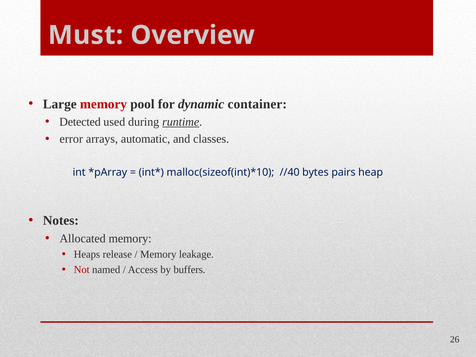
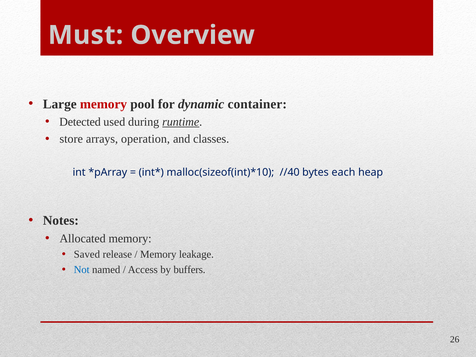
error: error -> store (71, 139)
automatic: automatic -> operation (145, 139)
pairs: pairs -> each (343, 172)
Heaps: Heaps -> Saved (87, 254)
Not colour: red -> blue (82, 270)
